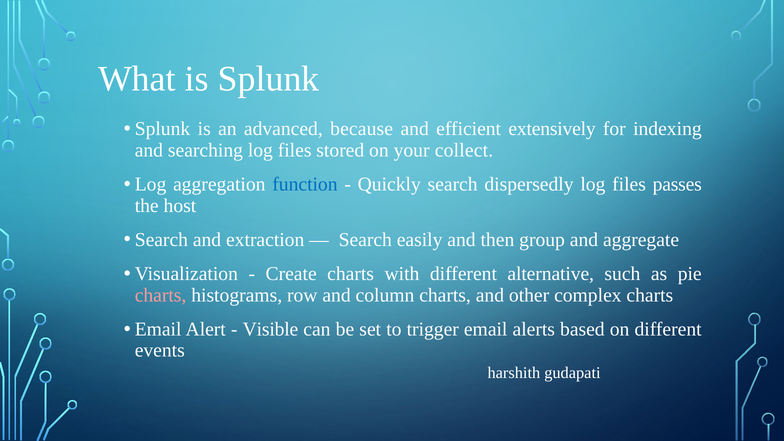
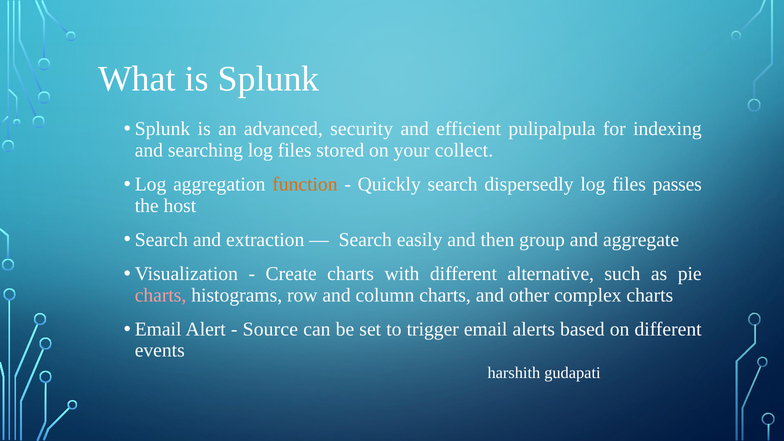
because: because -> security (362, 129)
extensively: extensively -> pulipalpula (552, 129)
function colour: blue -> orange (305, 184)
Visible: Visible -> Source (270, 329)
